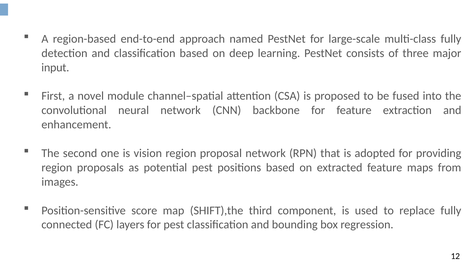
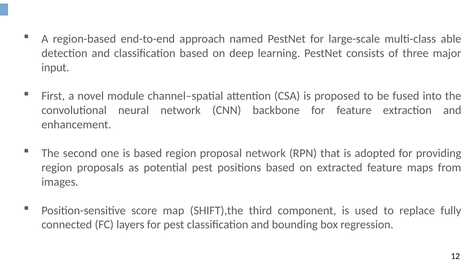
multi-class fully: fully -> able (451, 39)
is vision: vision -> based (148, 153)
